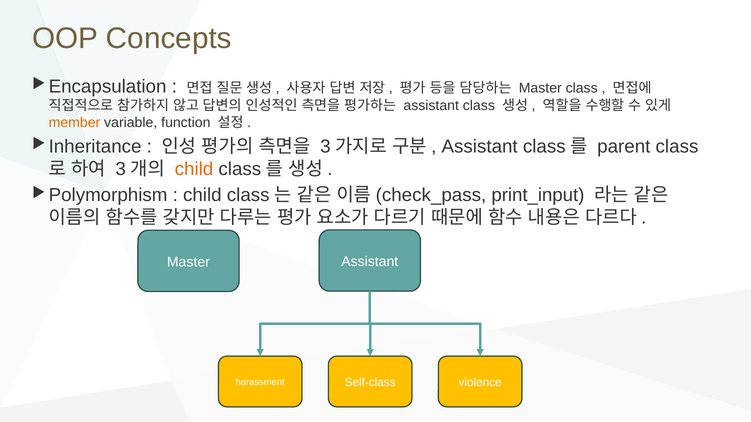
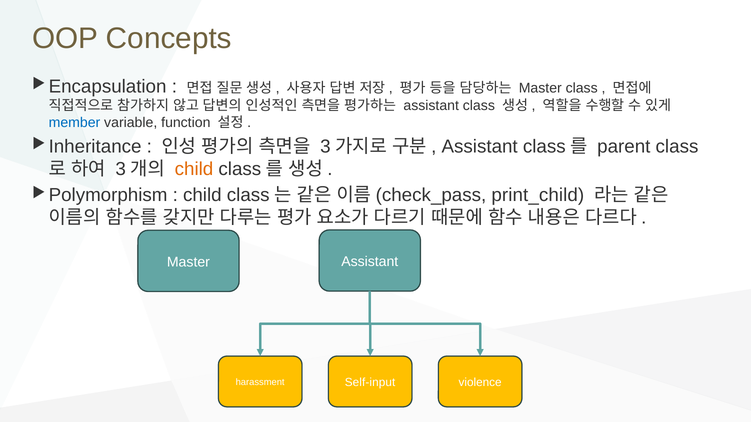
member colour: orange -> blue (74, 123)
print_input: print_input -> print_child (538, 195)
Self-class: Self-class -> Self-input (370, 383)
